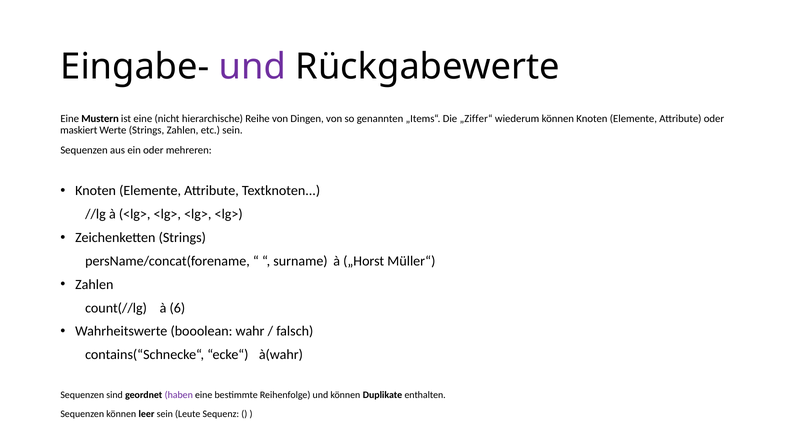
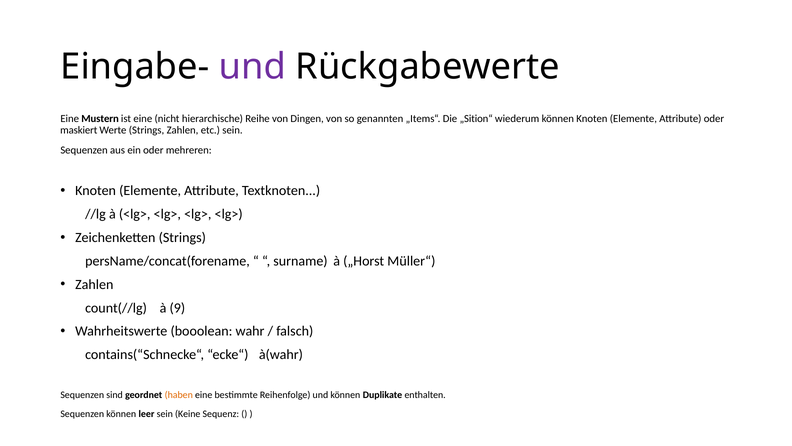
„Ziffer“: „Ziffer“ -> „Sition“ (476, 119)
6: 6 -> 9 (177, 308)
haben colour: purple -> orange (179, 395)
Leute: Leute -> Keine (188, 413)
